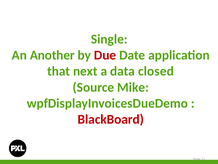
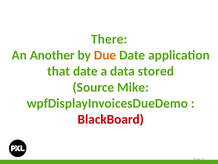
Single: Single -> There (109, 39)
Due colour: red -> orange (105, 55)
that next: next -> date (85, 71)
closed: closed -> stored (156, 71)
